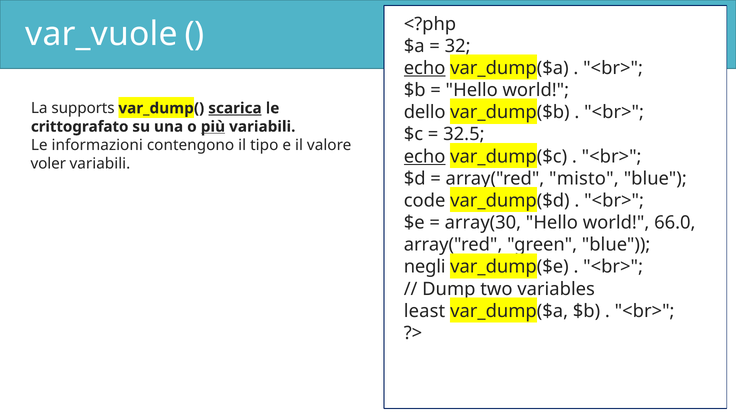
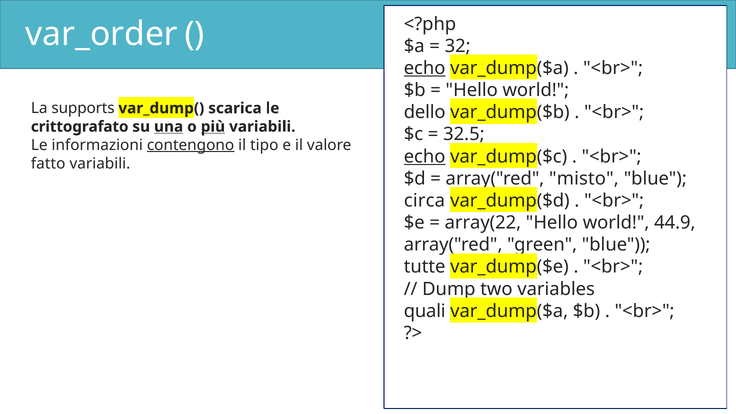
var_vuole: var_vuole -> var_order (102, 34)
scarica underline: present -> none (235, 108)
una underline: none -> present (169, 127)
contengono underline: none -> present (191, 145)
voler: voler -> fatto (48, 164)
code: code -> circa (424, 201)
array(30: array(30 -> array(22 (483, 223)
66.0: 66.0 -> 44.9 (675, 223)
negli: negli -> tutte (425, 267)
least: least -> quali (425, 311)
